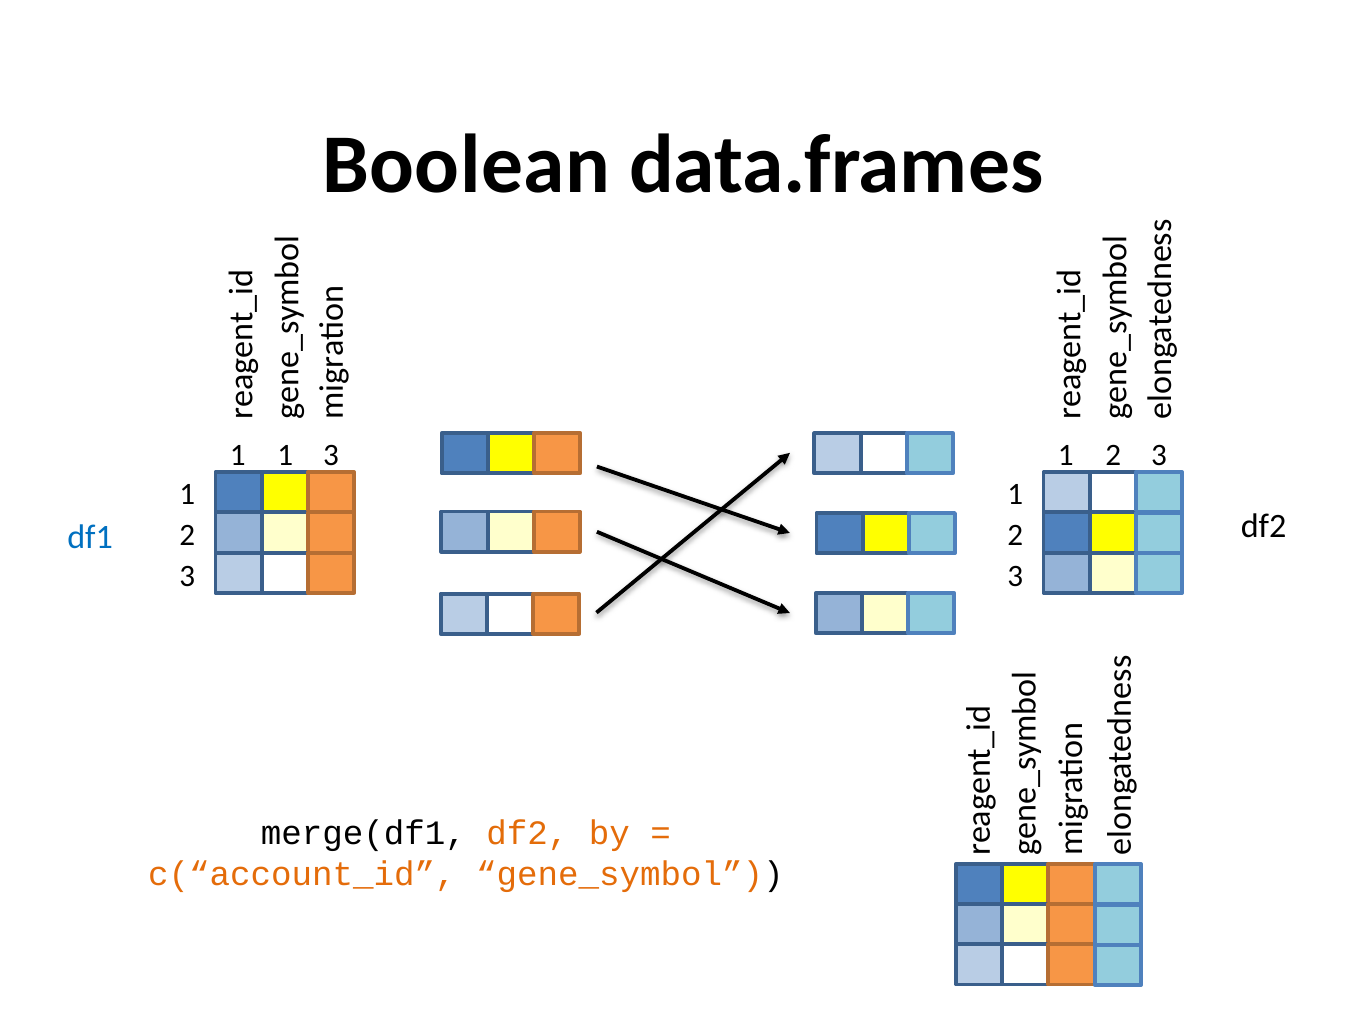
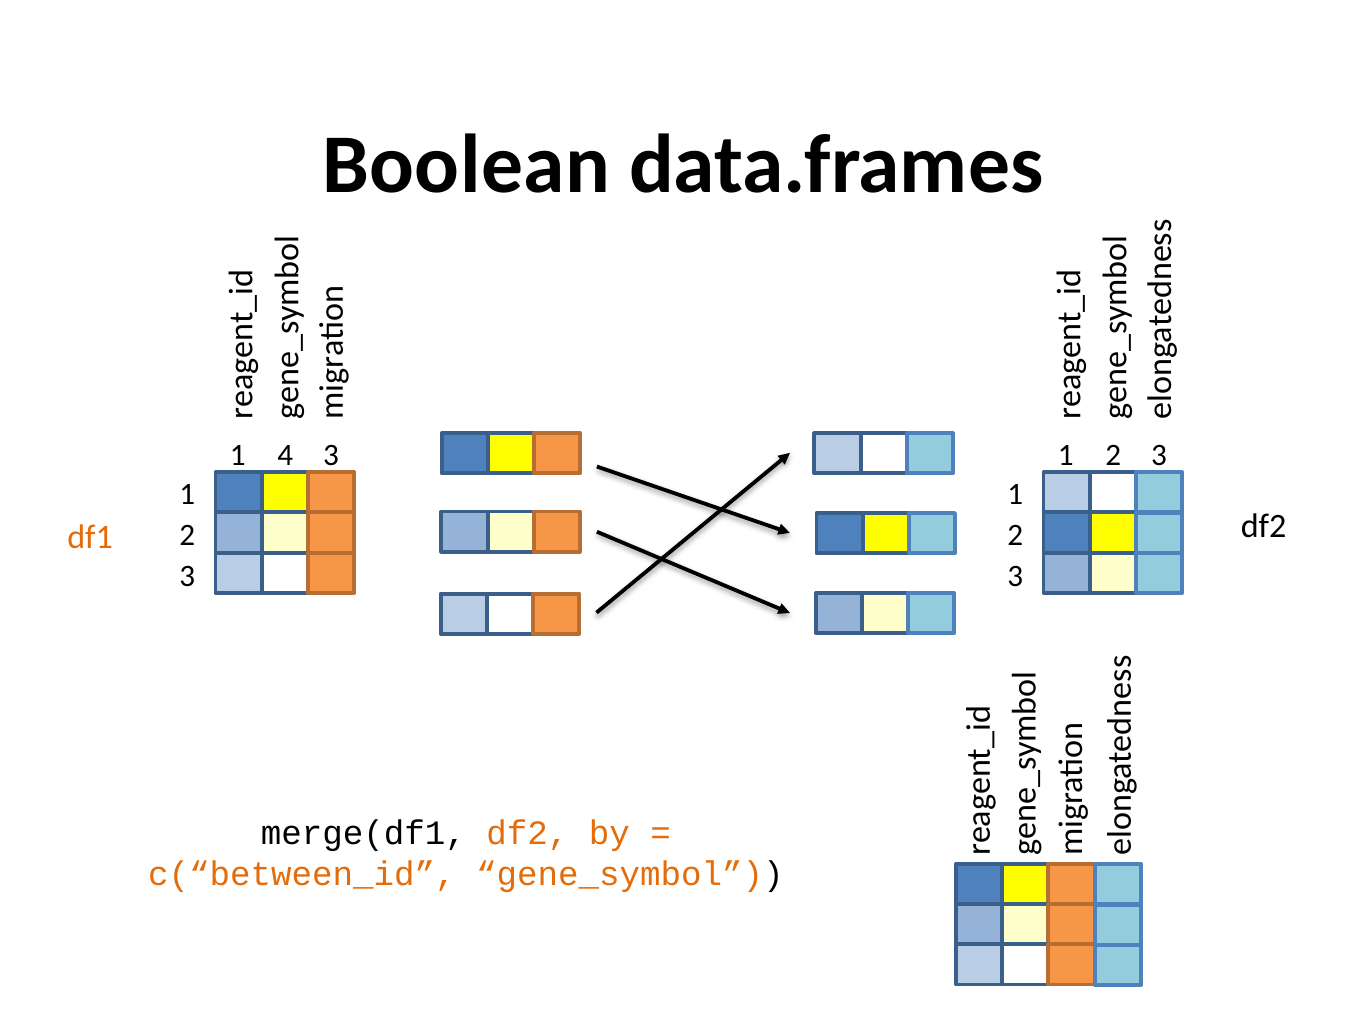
1: 1 -> 4 (285, 455)
df1 colour: blue -> orange (90, 537)
c(“account_id: c(“account_id -> c(“between_id (302, 874)
